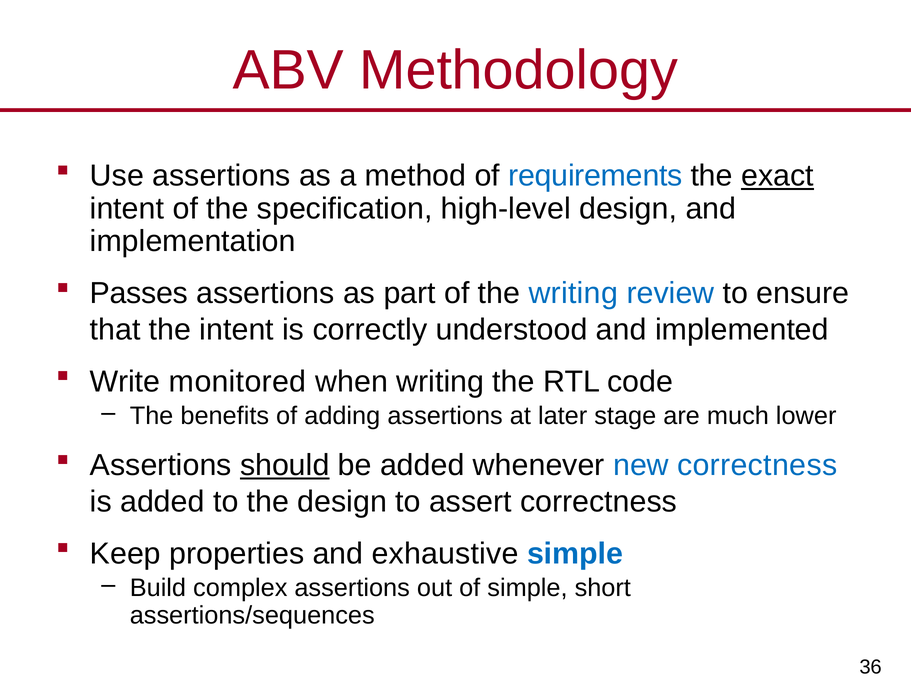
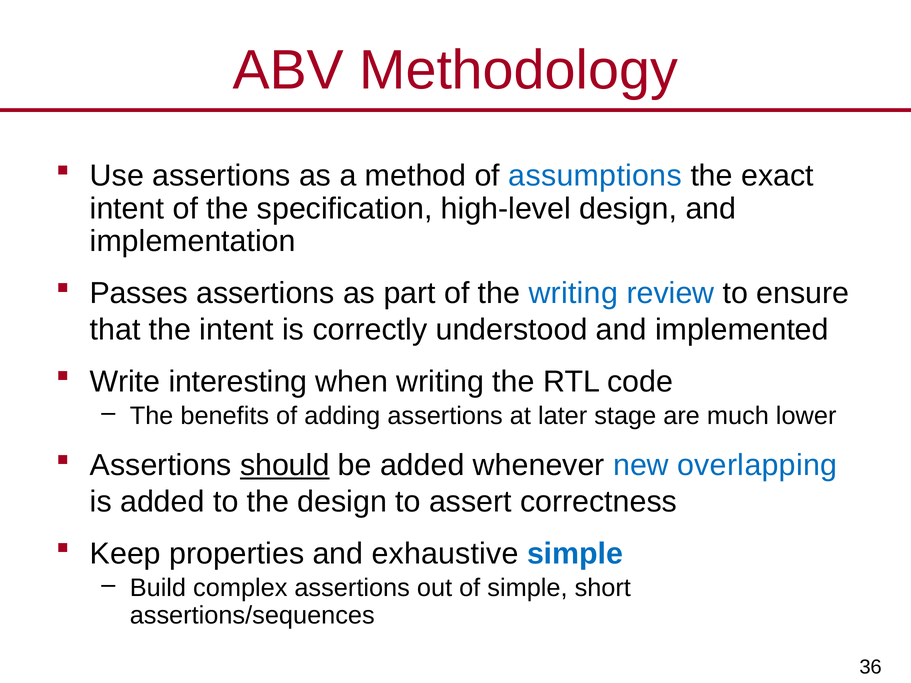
requirements: requirements -> assumptions (595, 176)
exact underline: present -> none (777, 176)
monitored: monitored -> interesting (238, 382)
new correctness: correctness -> overlapping (757, 466)
